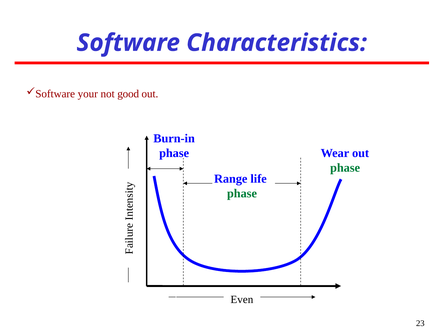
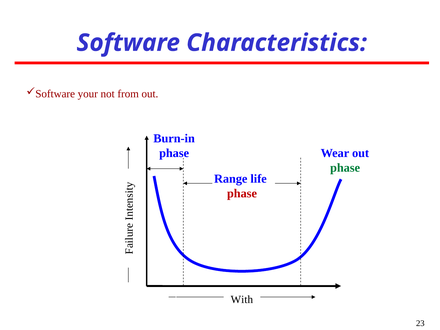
good: good -> from (128, 94)
phase colour: green -> red (242, 193)
Even: Even -> With (242, 300)
